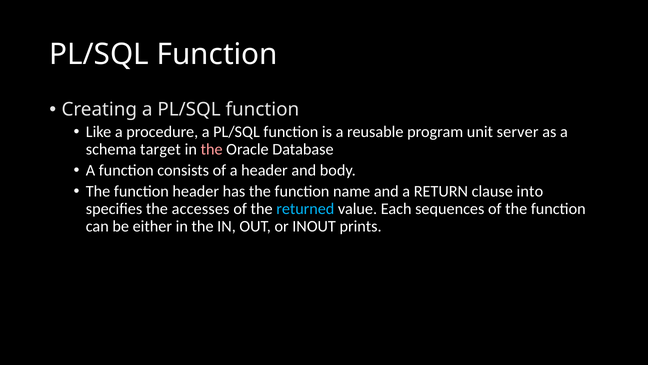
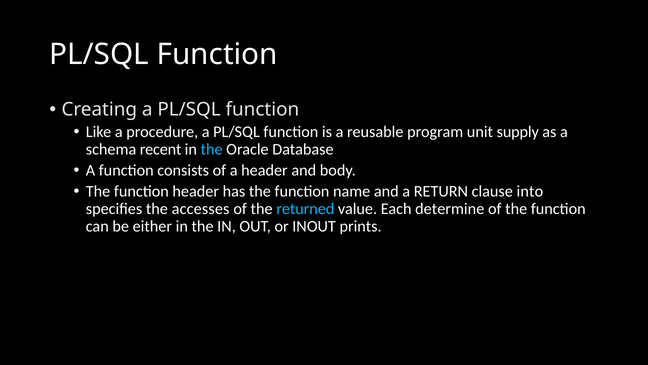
server: server -> supply (518, 132)
target: target -> recent (161, 149)
the colour: pink -> light blue (212, 149)
sequences: sequences -> determine (450, 209)
